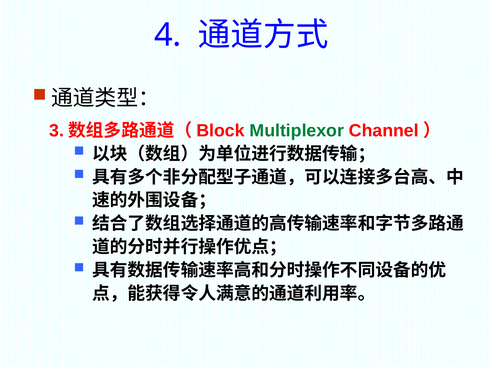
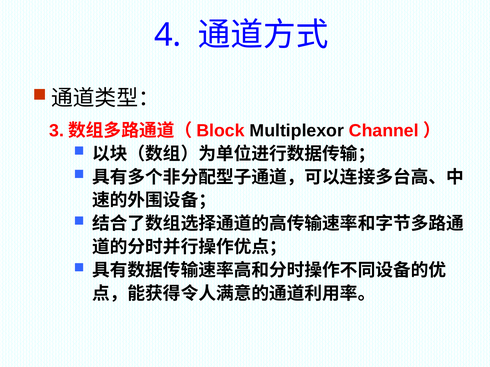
Multiplexor colour: green -> black (297, 131)
